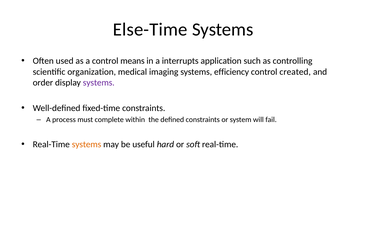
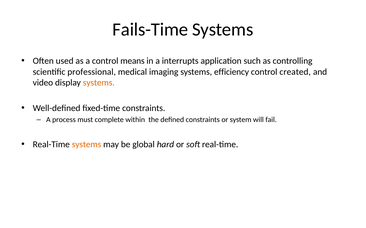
Else-Time: Else-Time -> Fails-Time (150, 30)
organization: organization -> professional (92, 72)
order: order -> video (43, 83)
systems colour: purple -> orange (99, 83)
useful: useful -> global (144, 145)
